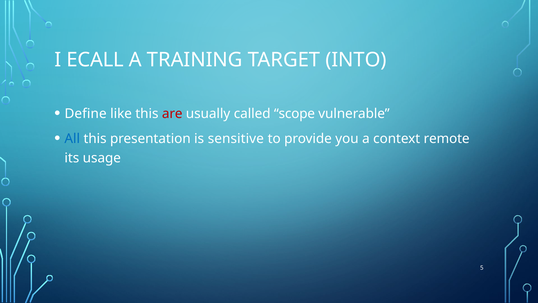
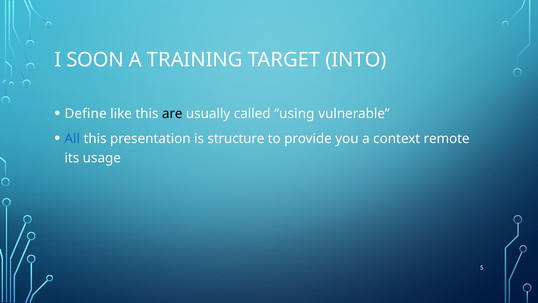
ECALL: ECALL -> SOON (95, 60)
are colour: red -> black (172, 114)
scope: scope -> using (294, 114)
sensitive: sensitive -> structure (236, 138)
